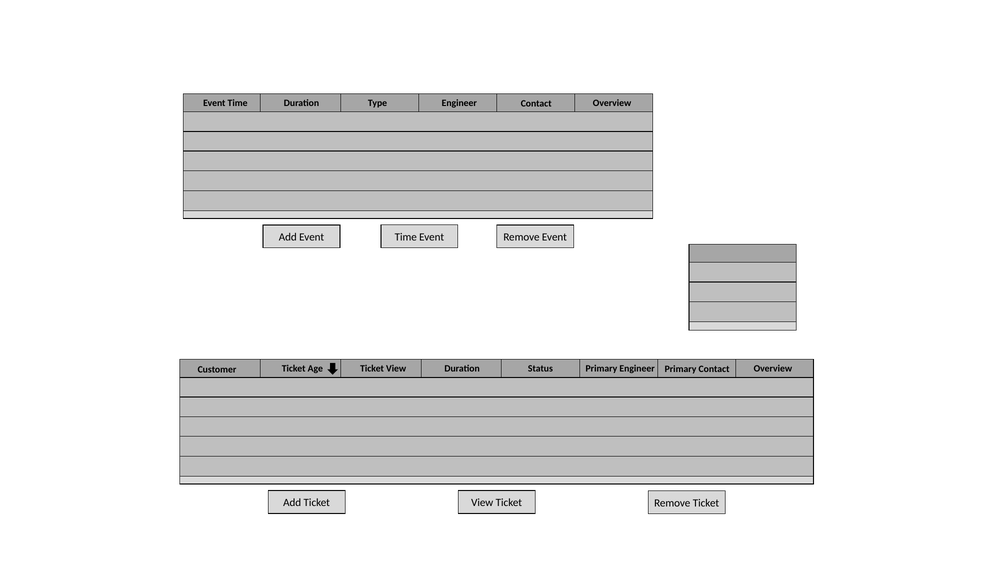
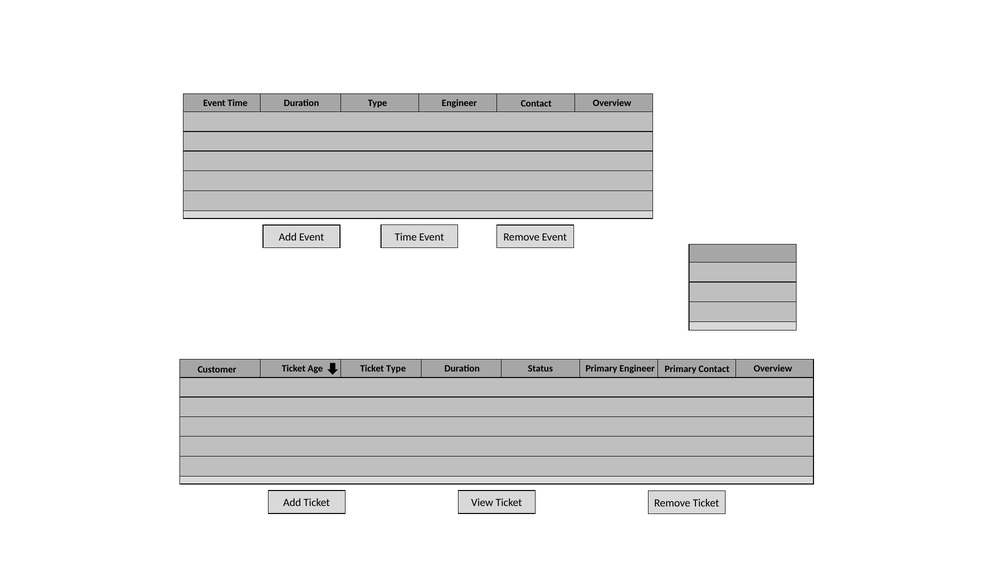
View: View -> Type (396, 369)
